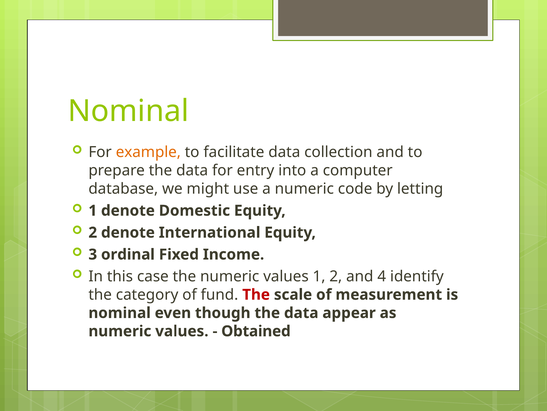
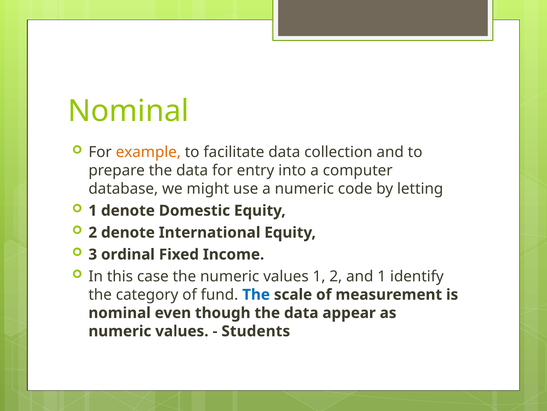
and 4: 4 -> 1 (382, 276)
The colour: red -> blue (256, 294)
Obtained: Obtained -> Students (256, 331)
